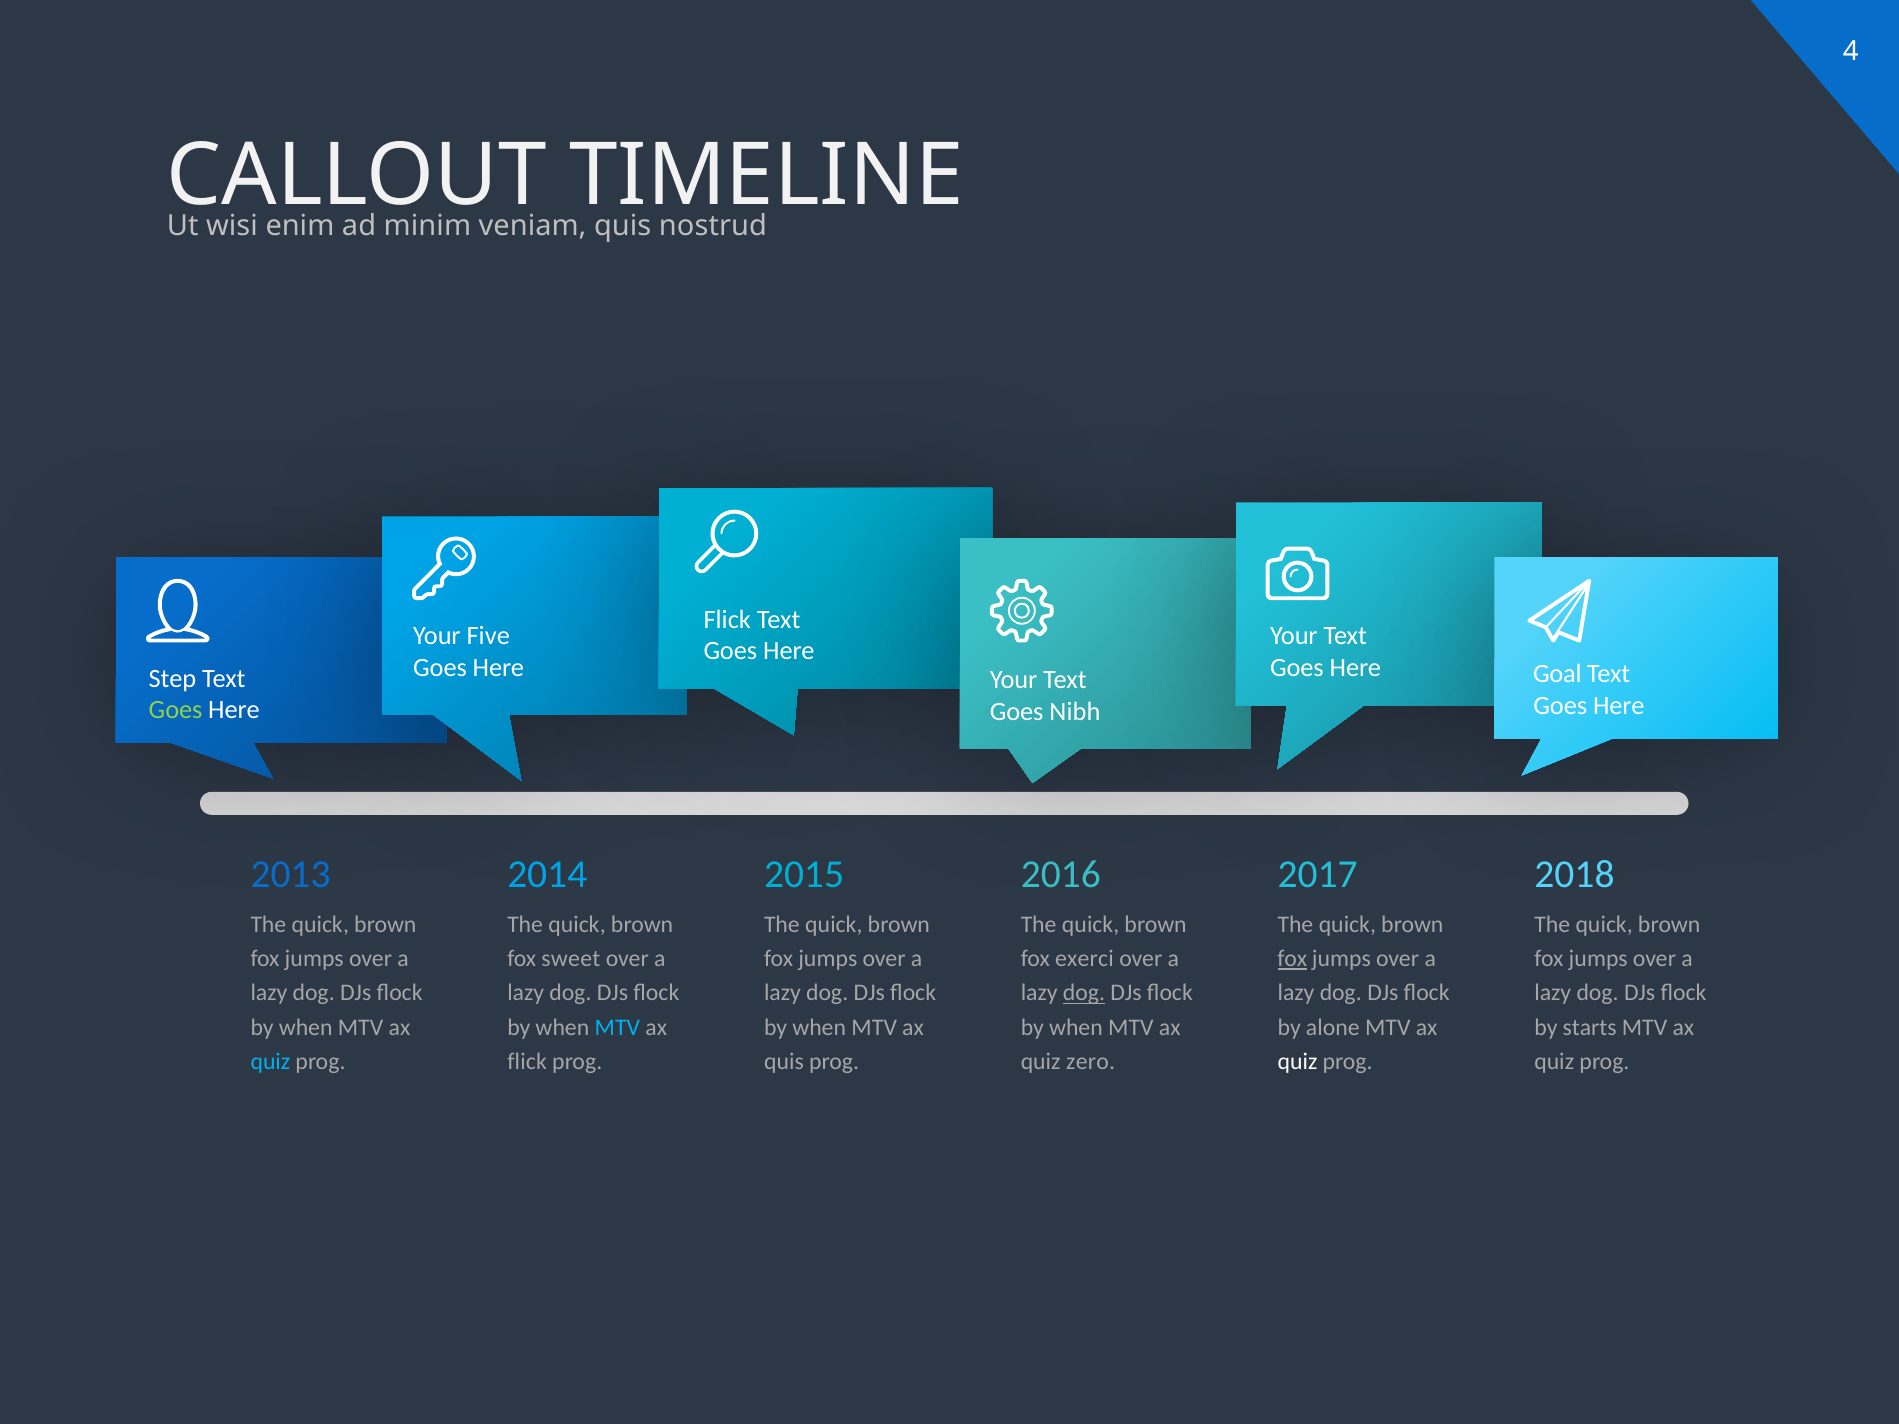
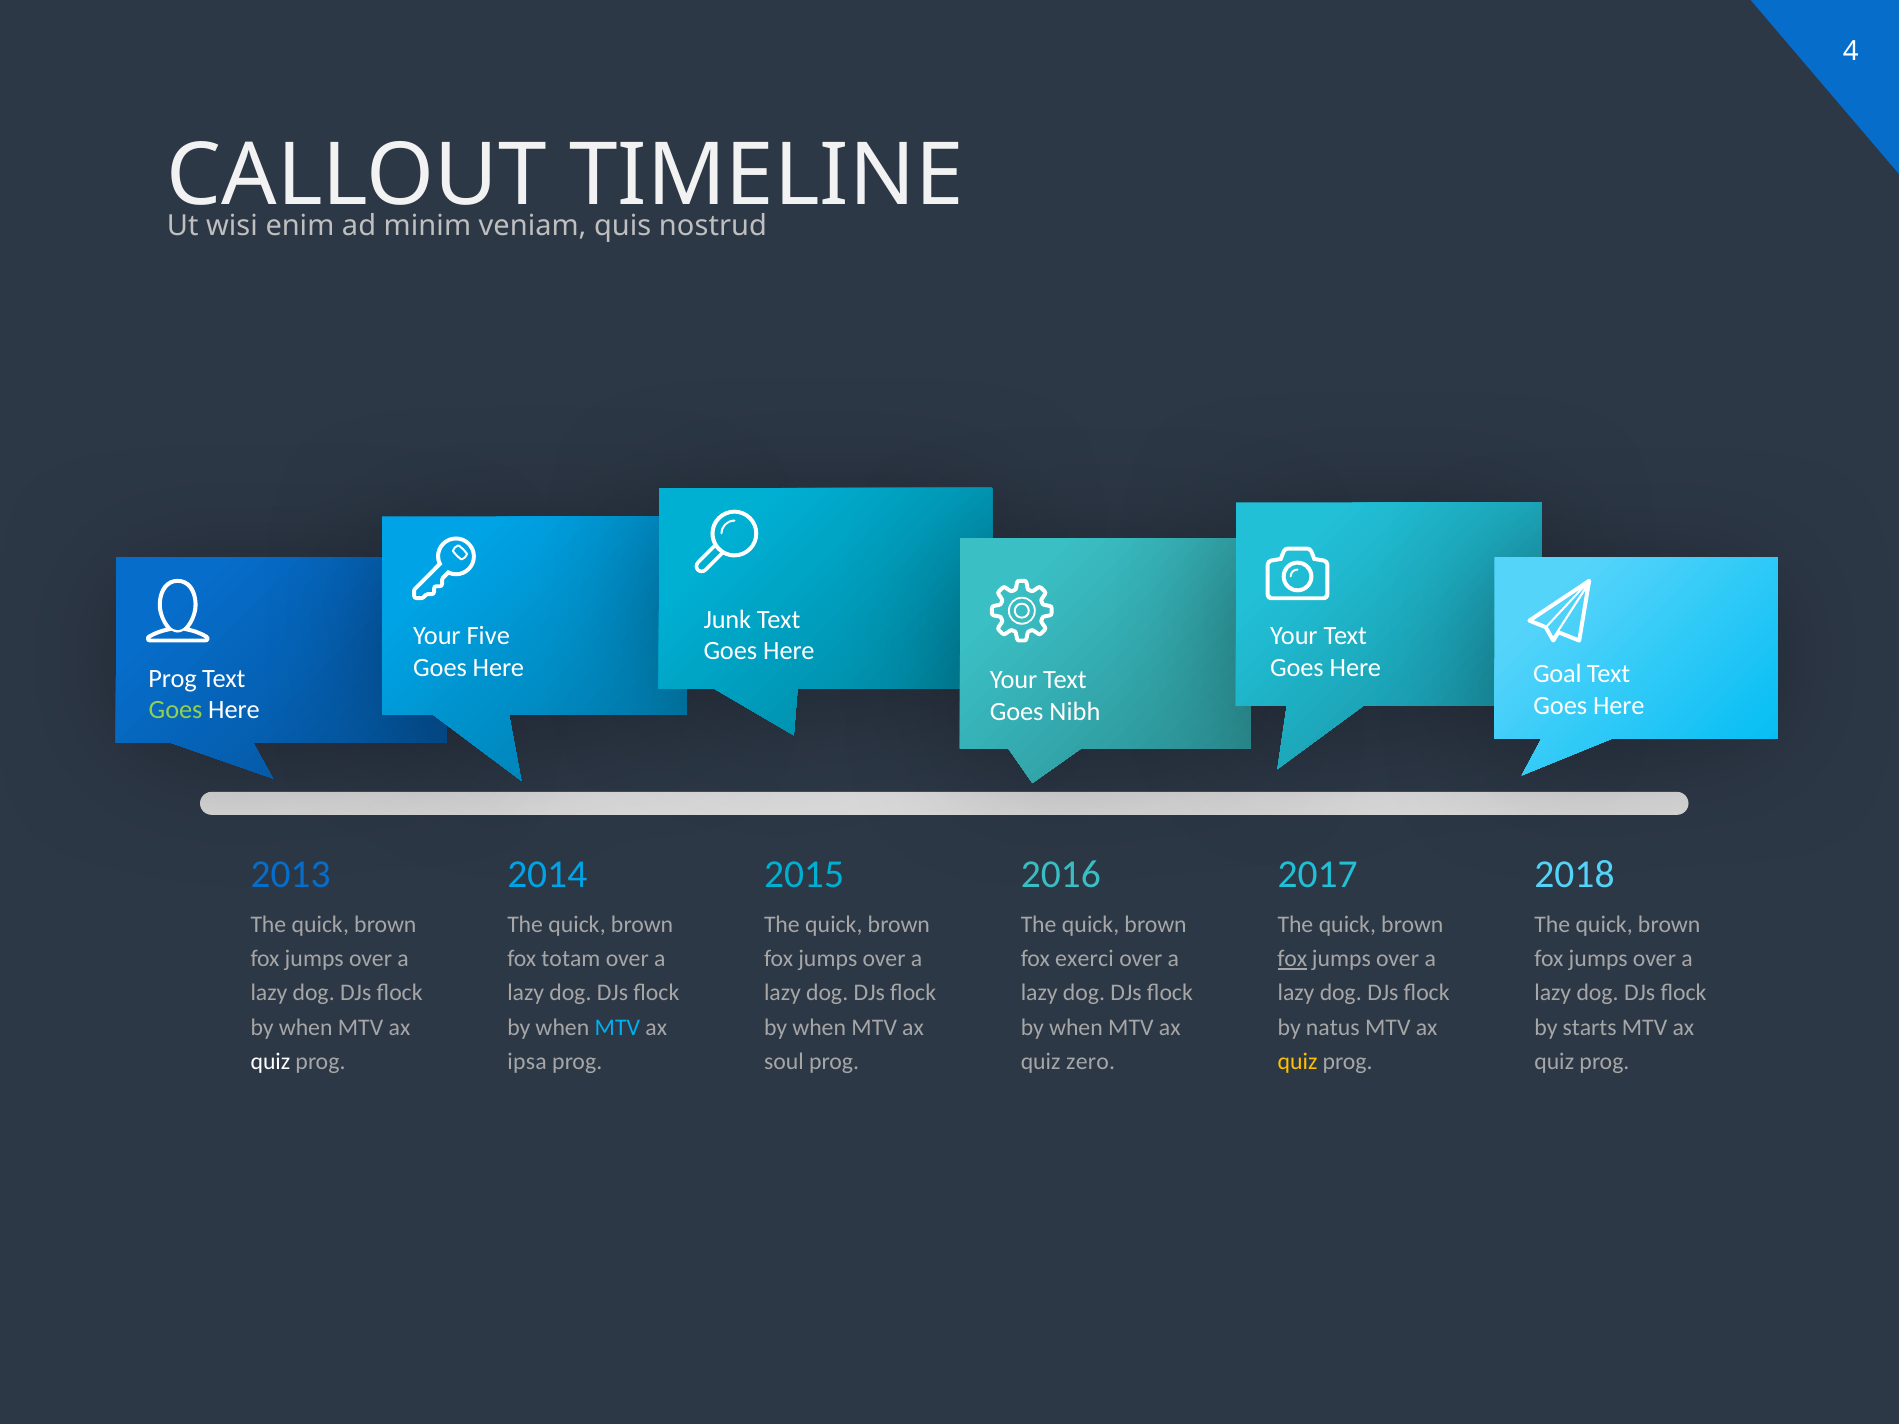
Flick: Flick -> Junk (727, 620)
Step: Step -> Prog (173, 679)
sweet: sweet -> totam (571, 959)
dog underline: present -> none (1084, 993)
alone: alone -> natus (1333, 1028)
quiz colour: light blue -> white (270, 1062)
flick: flick -> ipsa (527, 1062)
quis: quis -> soul (784, 1062)
quiz colour: white -> yellow (1298, 1062)
